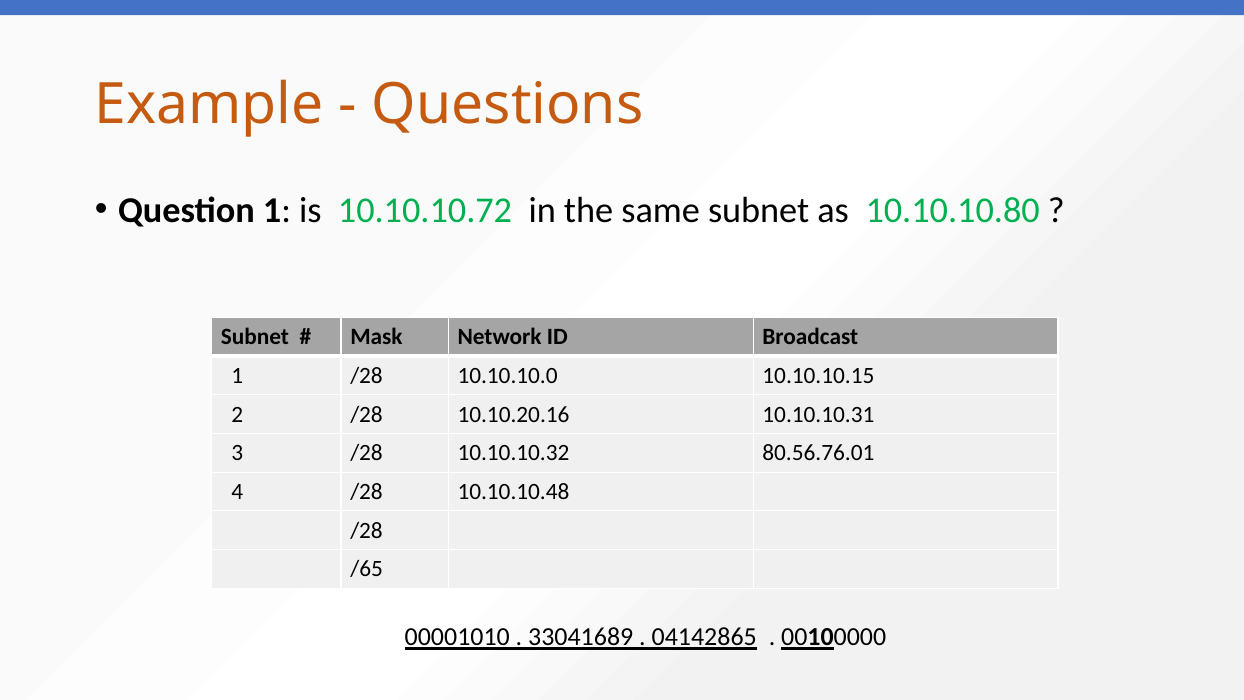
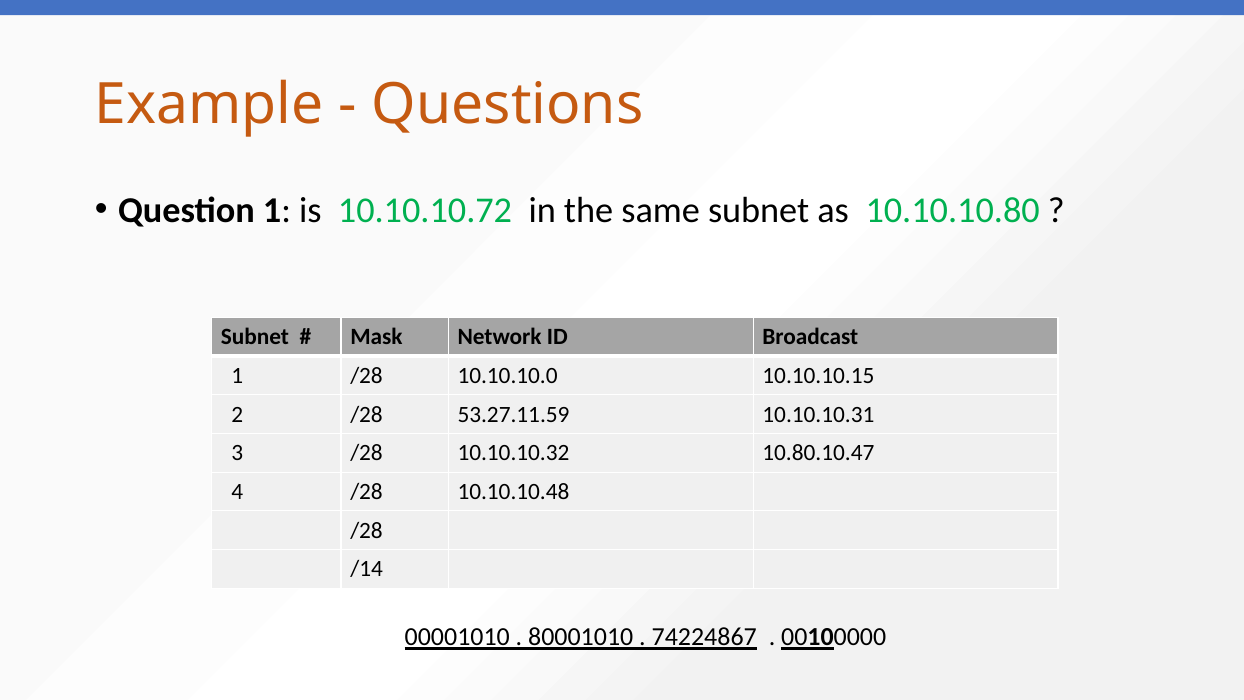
10.10.20.16: 10.10.20.16 -> 53.27.11.59 (514, 414)
80.56.76.01: 80.56.76.01 -> 10.80.10.47 (818, 453)
/65: /65 -> /14 (367, 569)
33041689: 33041689 -> 80001010 (581, 637)
04142865: 04142865 -> 74224867 (704, 637)
